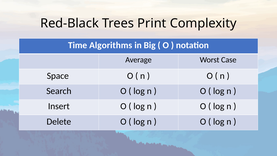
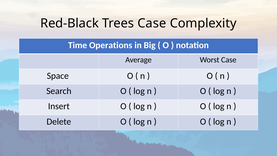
Trees Print: Print -> Case (152, 23)
Algorithms: Algorithms -> Operations (111, 45)
